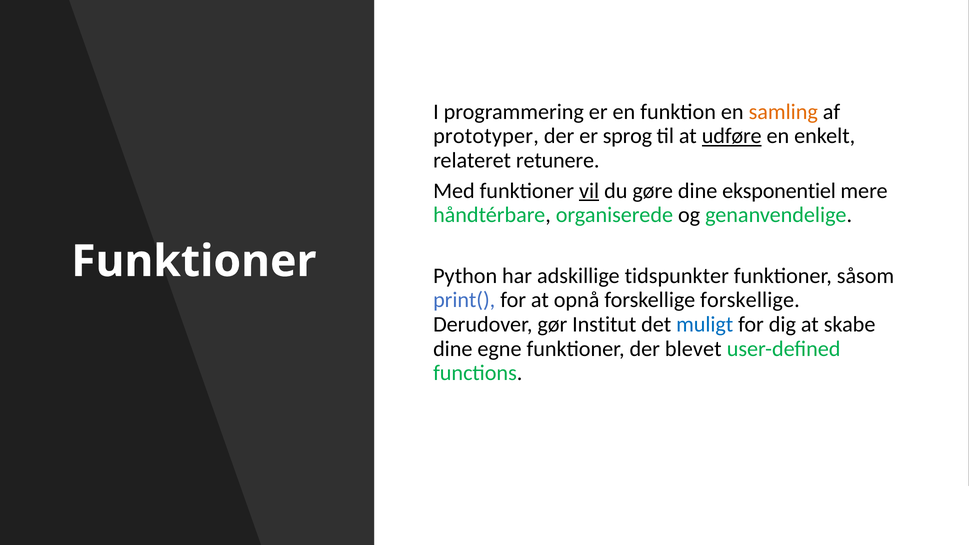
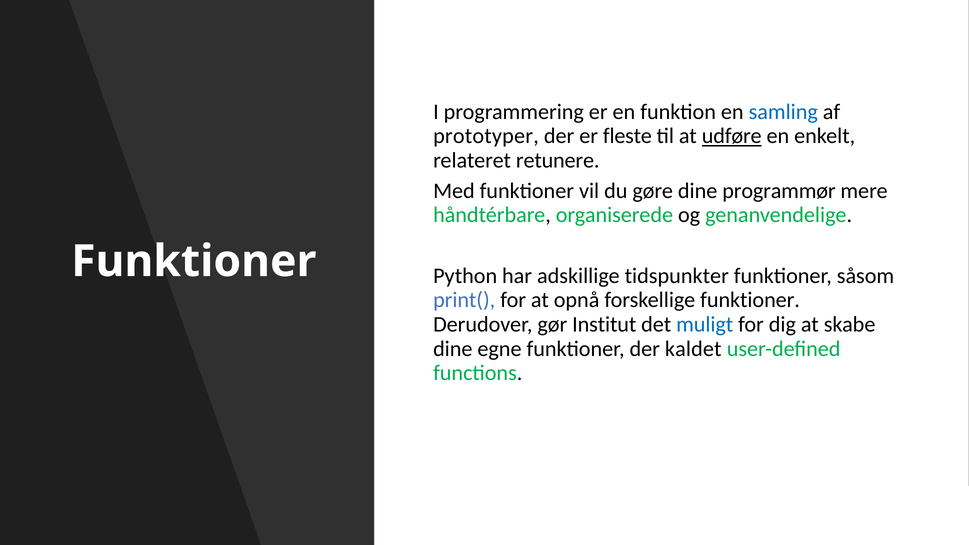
samling colour: orange -> blue (783, 112)
sprog: sprog -> fleste (627, 136)
vil underline: present -> none (589, 191)
eksponentiel: eksponentiel -> programmør (779, 191)
forskellige forskellige: forskellige -> funktioner (750, 300)
blevet: blevet -> kaldet (693, 349)
